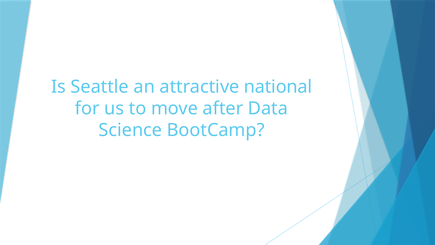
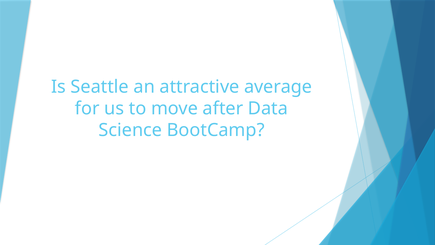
national: national -> average (278, 87)
